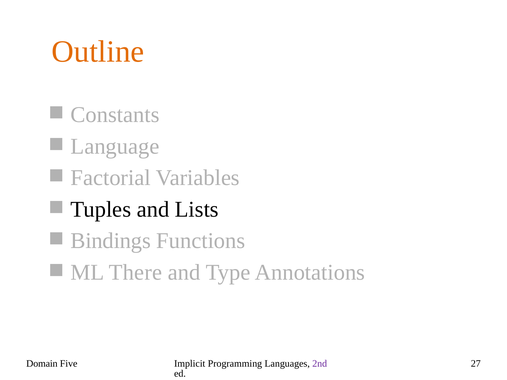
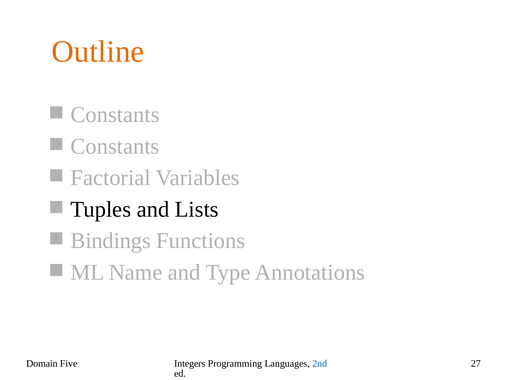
Language: Language -> Constants (115, 146)
There: There -> Name (136, 273)
Implicit: Implicit -> Integers (190, 364)
2nd colour: purple -> blue (320, 364)
